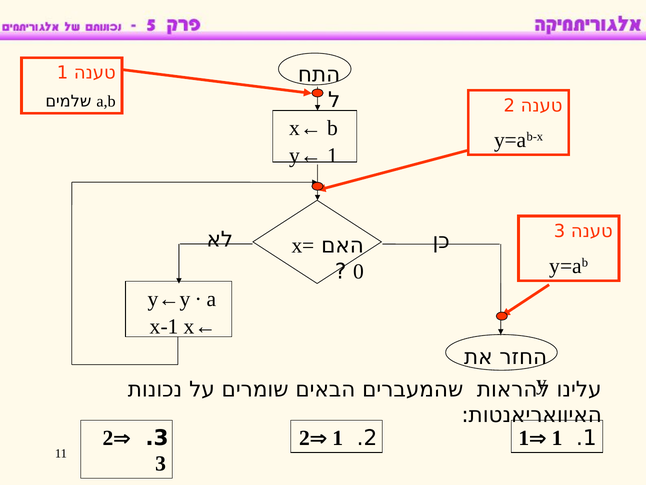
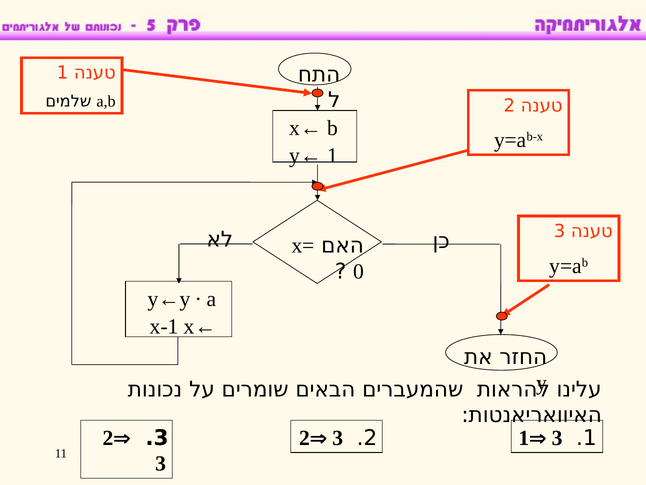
1: 1 -> 3 (338, 437)
1: 1 -> 3 (557, 437)
